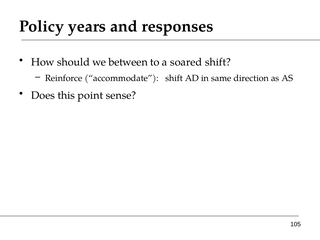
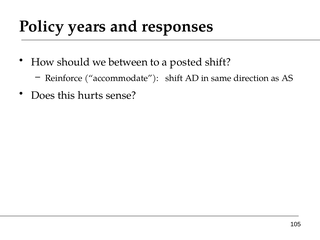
soared: soared -> posted (186, 62)
point: point -> hurts (90, 95)
